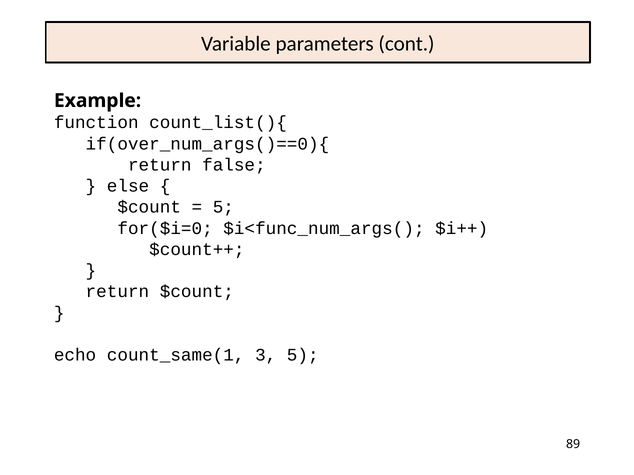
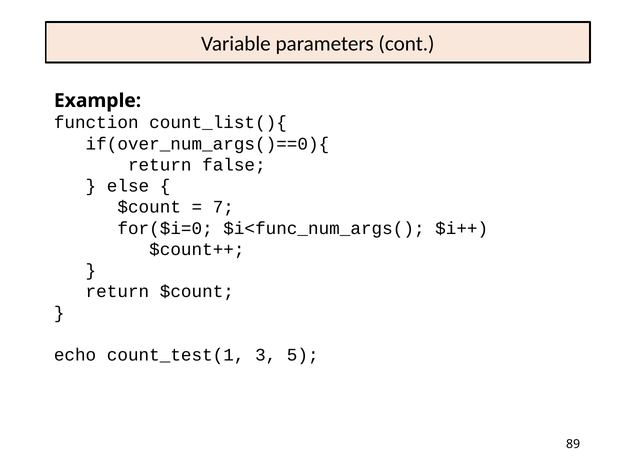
5: 5 -> 7 (223, 207)
count_same(1: count_same(1 -> count_test(1 (176, 355)
